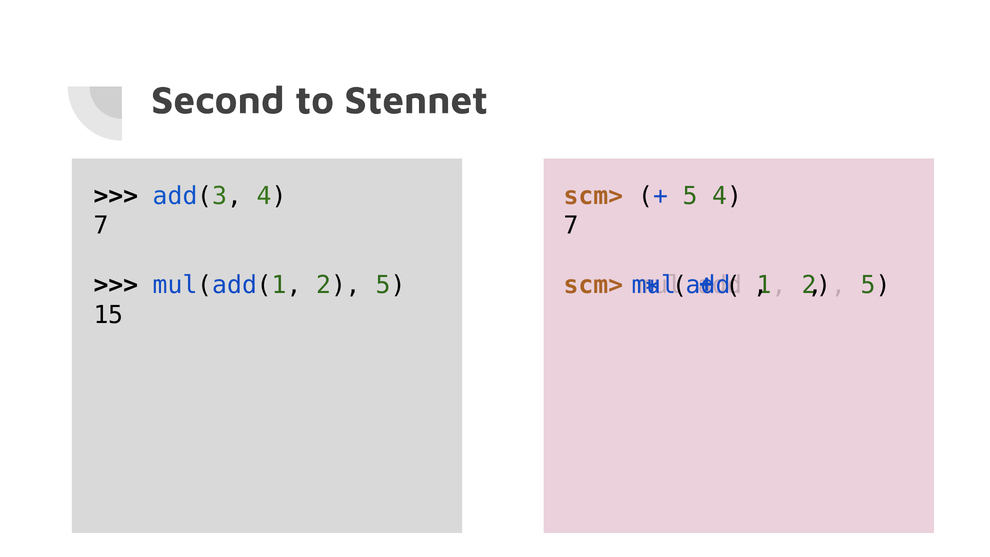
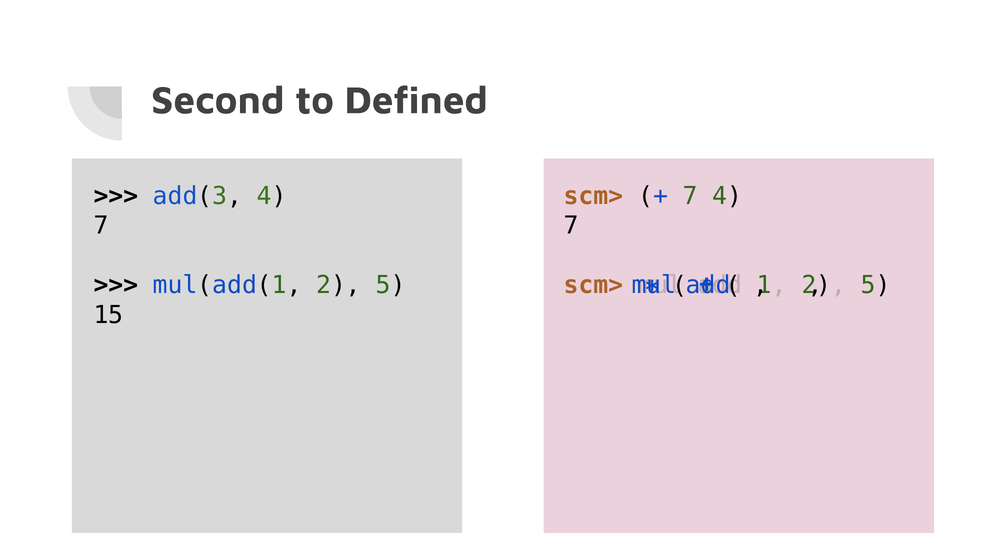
Stennet: Stennet -> Defined (416, 101)
5: 5 -> 7 (690, 196)
